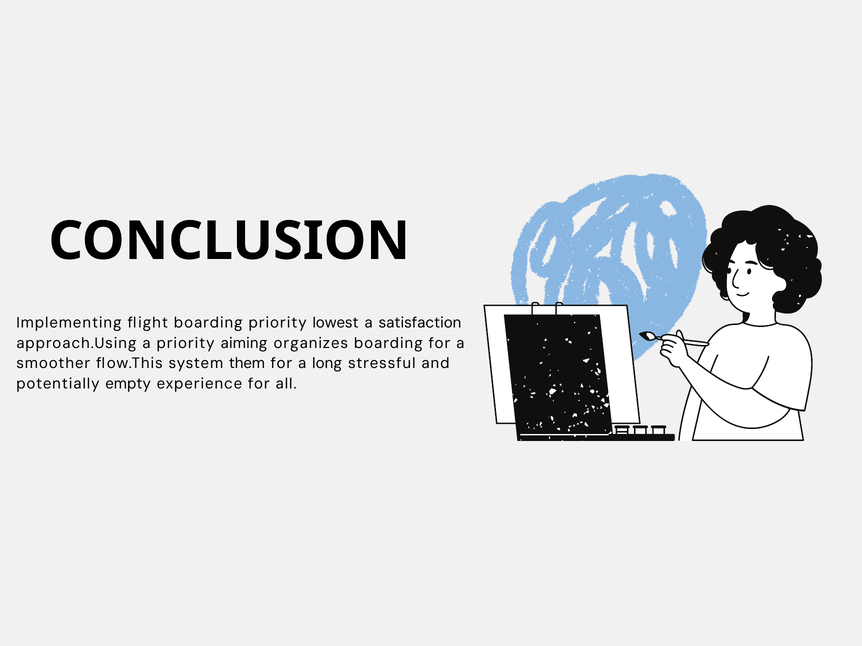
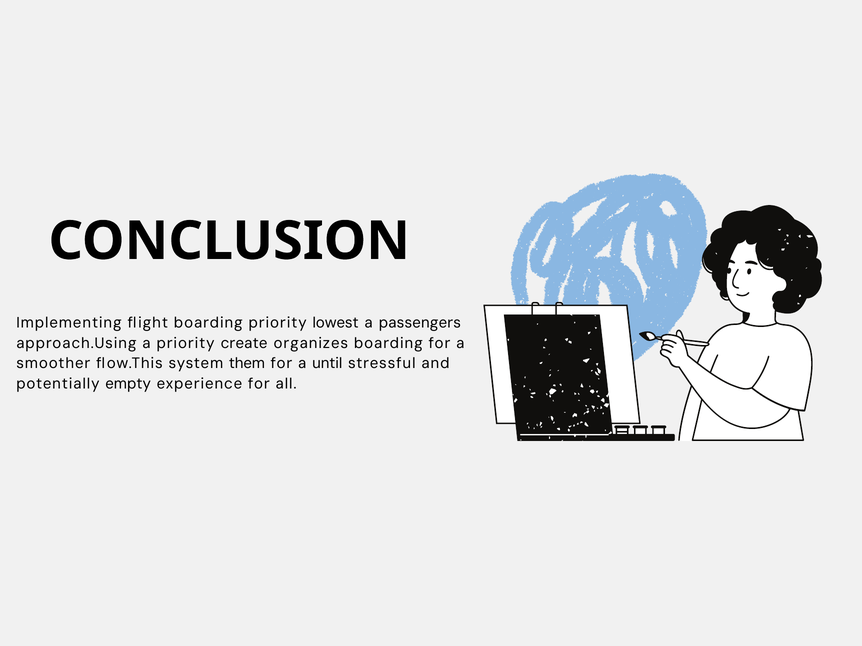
satisfaction: satisfaction -> passengers (420, 323)
aiming: aiming -> create (244, 343)
long: long -> until (327, 364)
